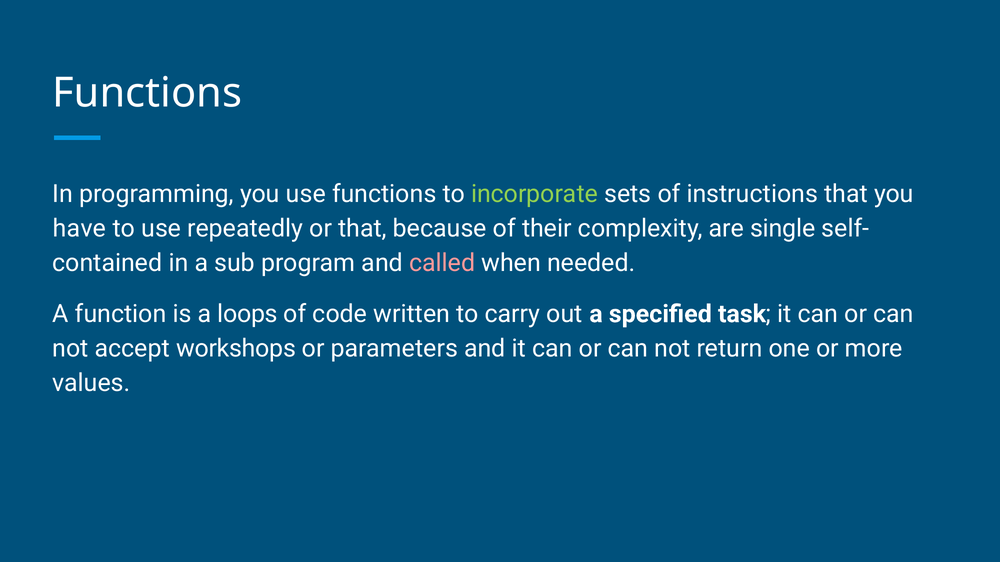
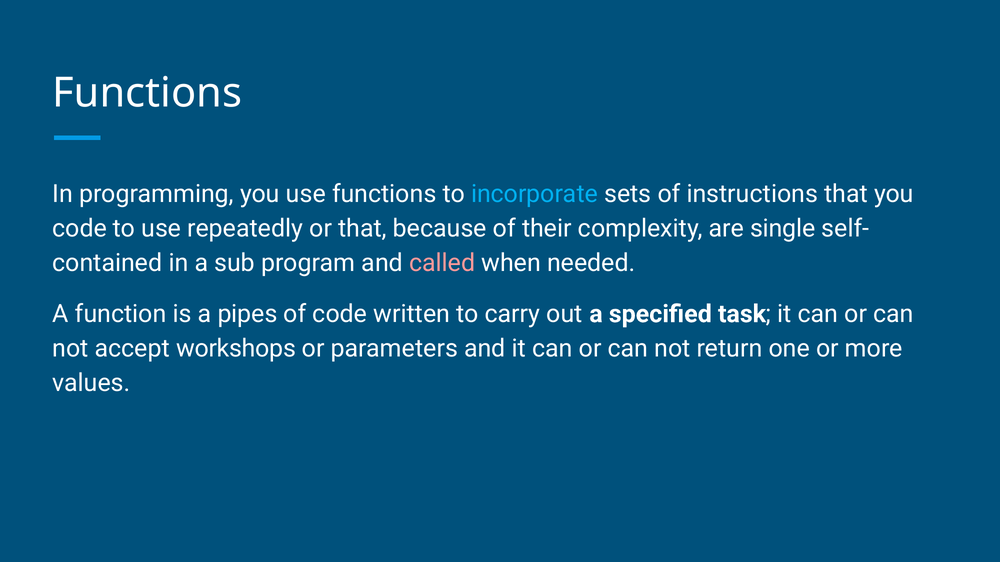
incorporate colour: light green -> light blue (534, 194)
have: have -> code (80, 229)
loops: loops -> pipes (247, 314)
